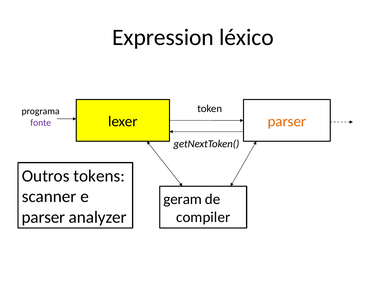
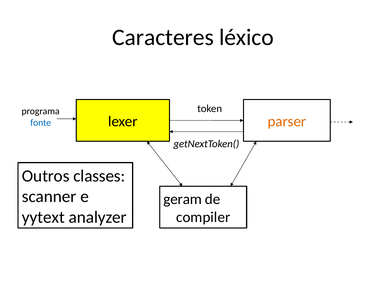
Expression: Expression -> Caracteres (163, 37)
fonte colour: purple -> blue (41, 123)
tokens: tokens -> classes (99, 176)
parser: parser -> yytext (43, 218)
